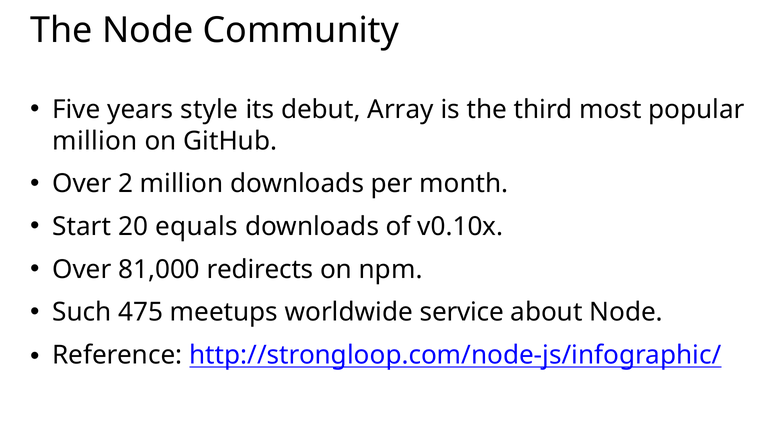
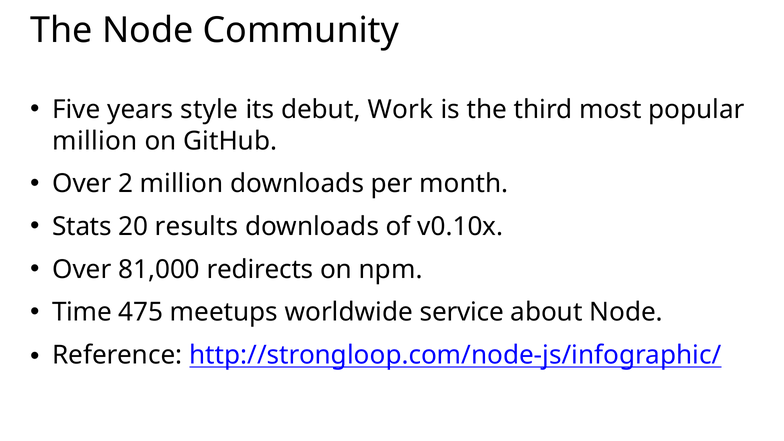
Array: Array -> Work (400, 110)
Start: Start -> Stats (82, 227)
equals: equals -> results (197, 227)
Such: Such -> Time (82, 312)
